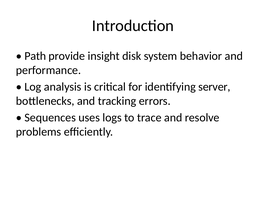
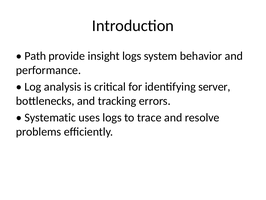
insight disk: disk -> logs (132, 56)
Sequences: Sequences -> Systematic (50, 117)
